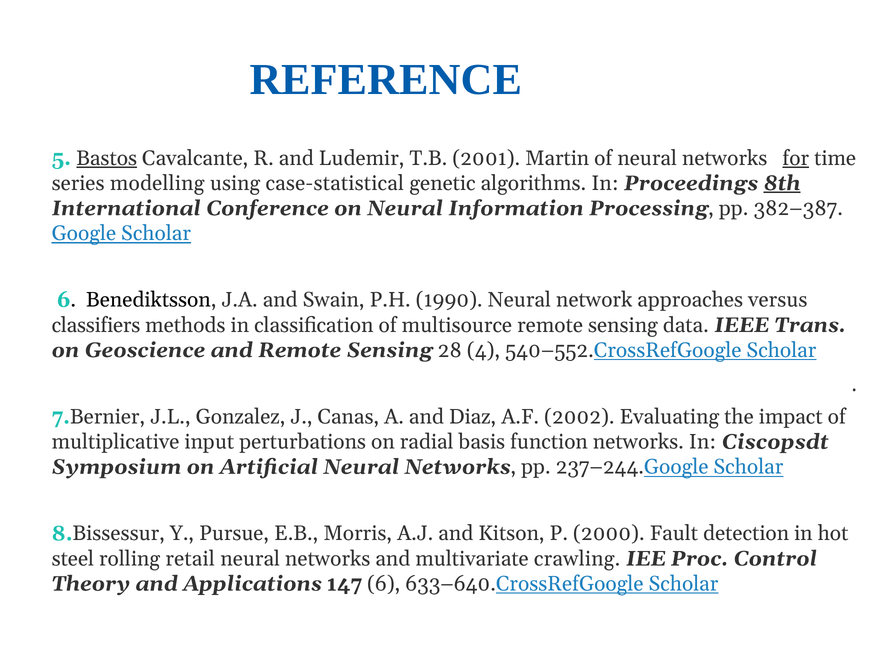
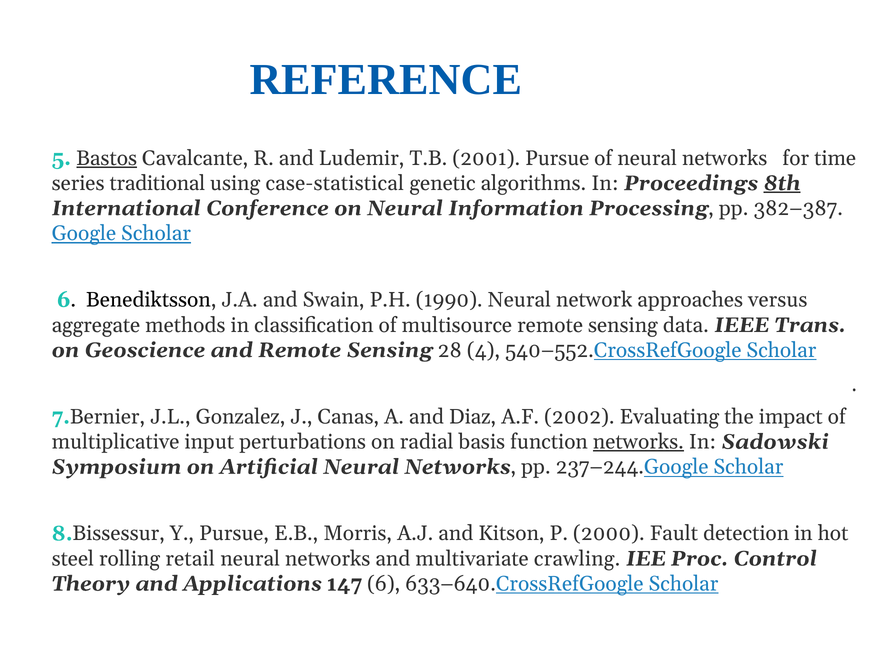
2001 Martin: Martin -> Pursue (557, 158)
for underline: present -> none (796, 158)
modelling: modelling -> traditional (157, 183)
classifiers: classifiers -> aggregate (96, 325)
networks underline: none -> present (638, 442)
Ciscopsdt: Ciscopsdt -> Sadowski (775, 442)
